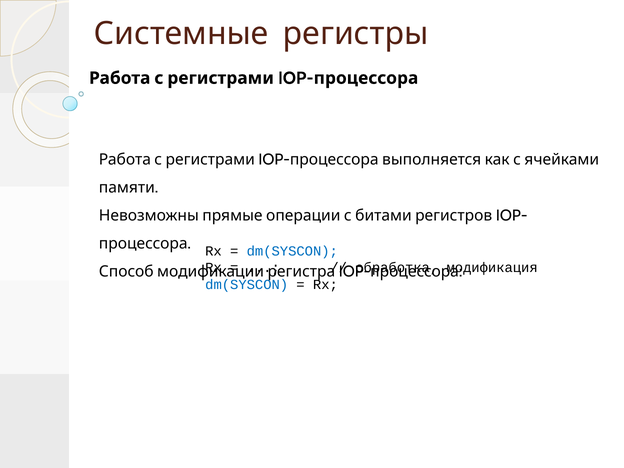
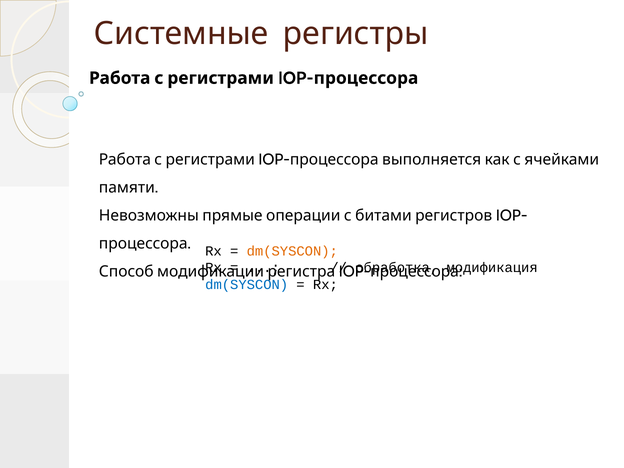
dm(SYSCON colour: blue -> orange (292, 251)
